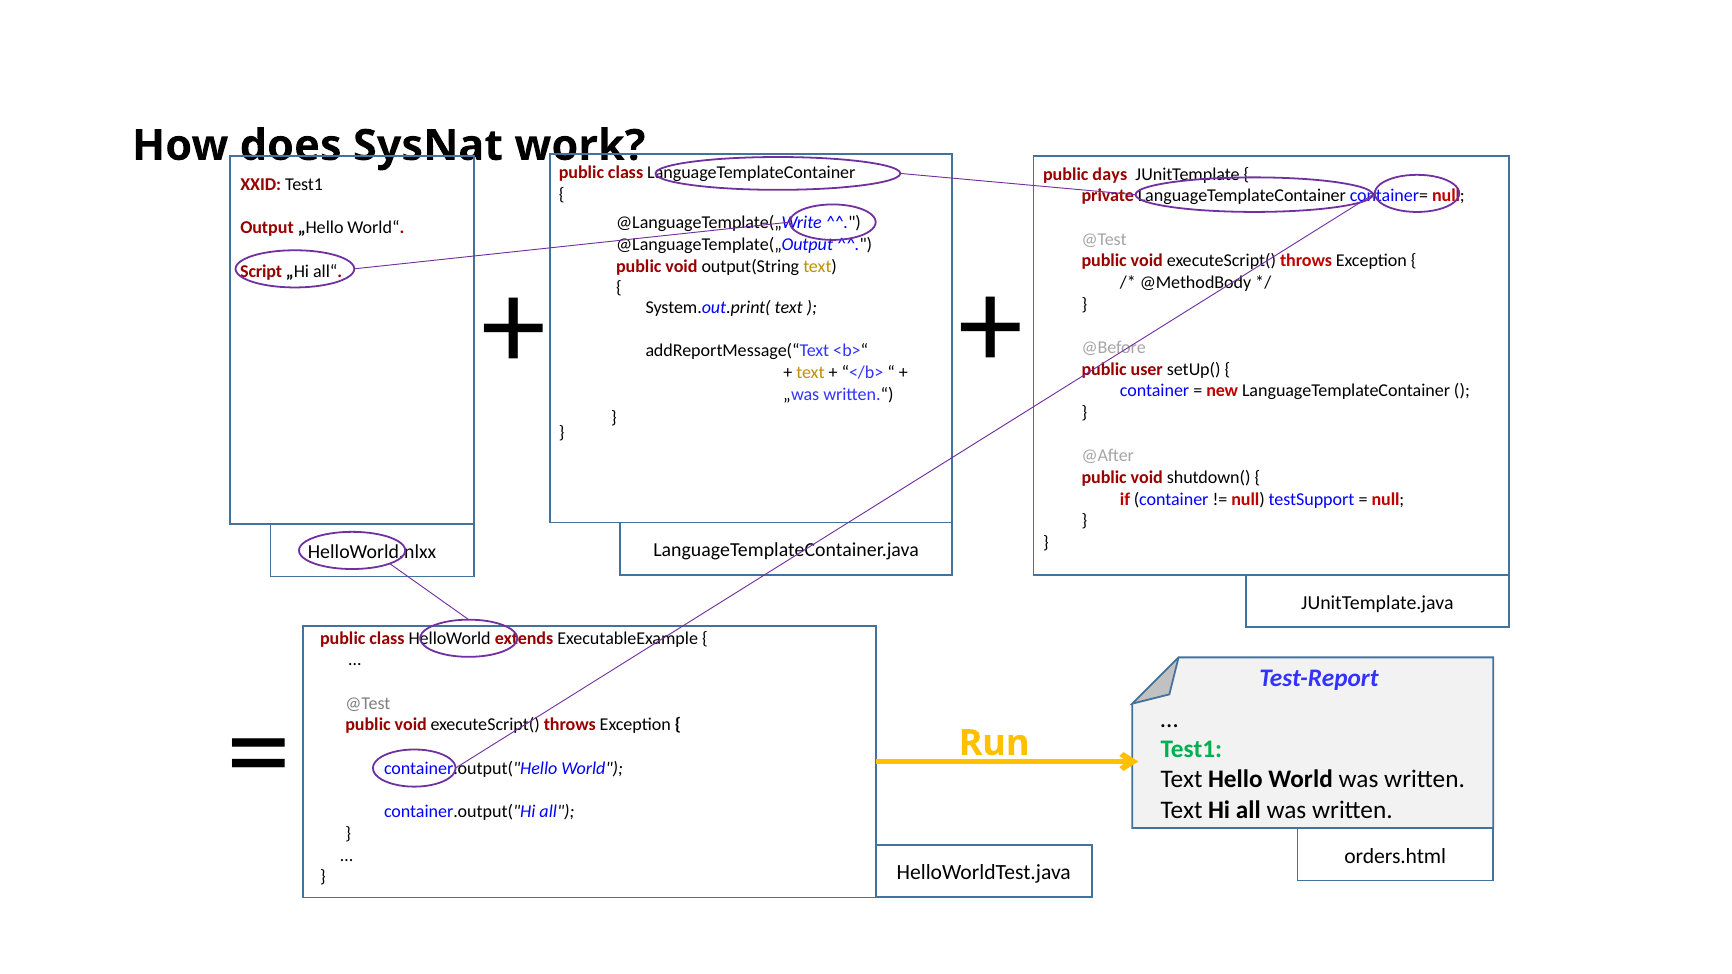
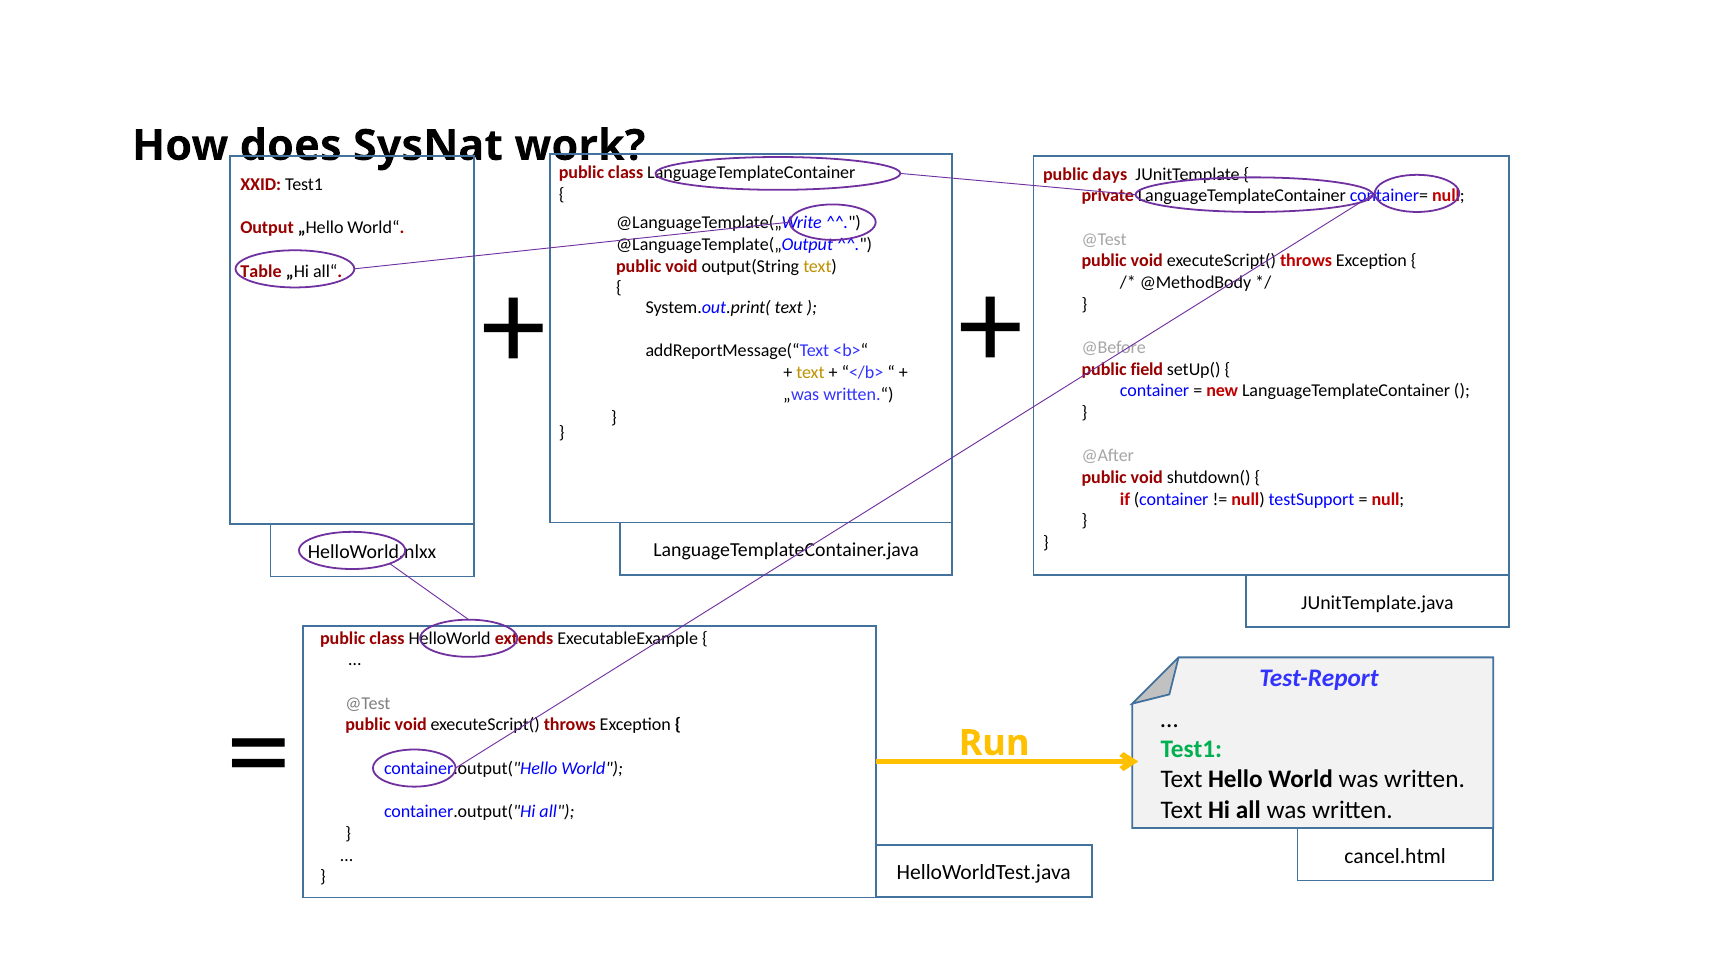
Script: Script -> Table (261, 271)
user: user -> field (1147, 369)
orders.html: orders.html -> cancel.html (1395, 856)
